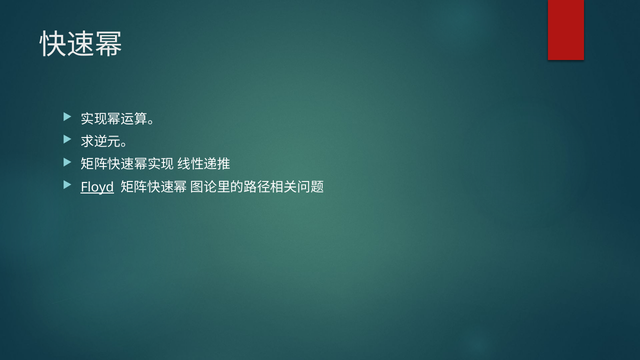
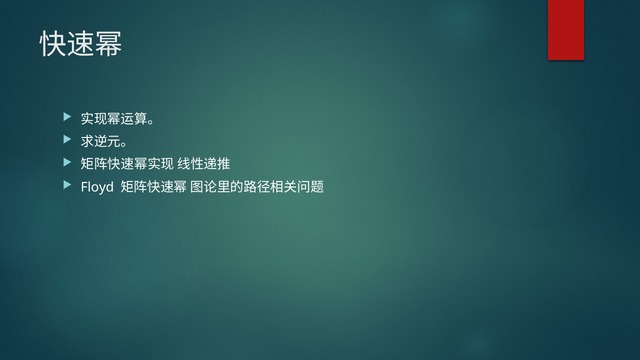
Floyd underline: present -> none (97, 187)
